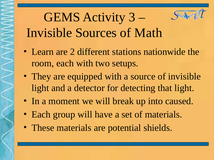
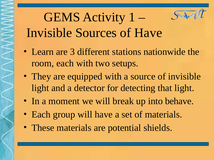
3: 3 -> 1 (132, 17)
of Math: Math -> Have (148, 33)
2: 2 -> 3 (72, 52)
caused: caused -> behave (179, 102)
